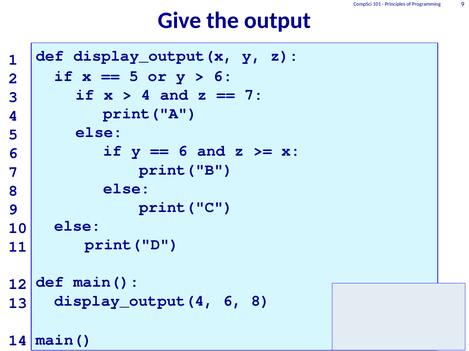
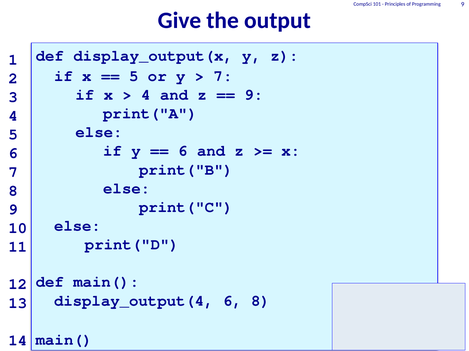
6: 6 -> 7 (223, 76)
7: 7 -> 9 (254, 95)
